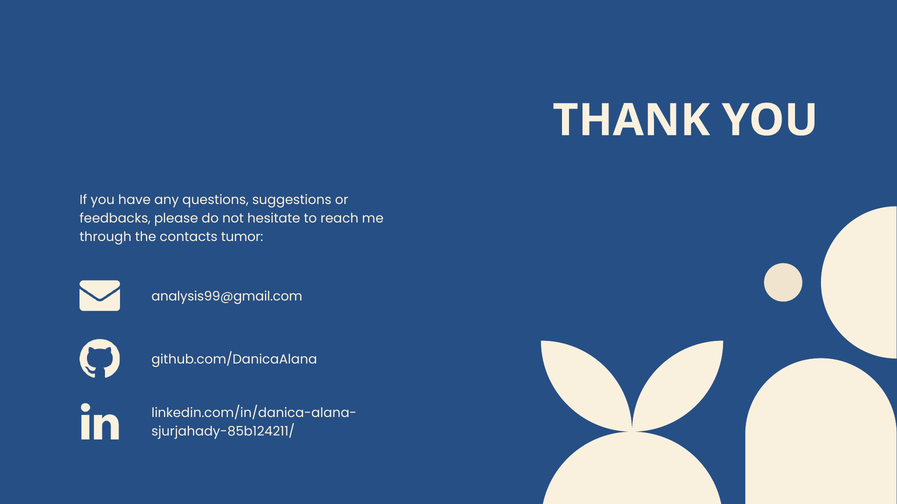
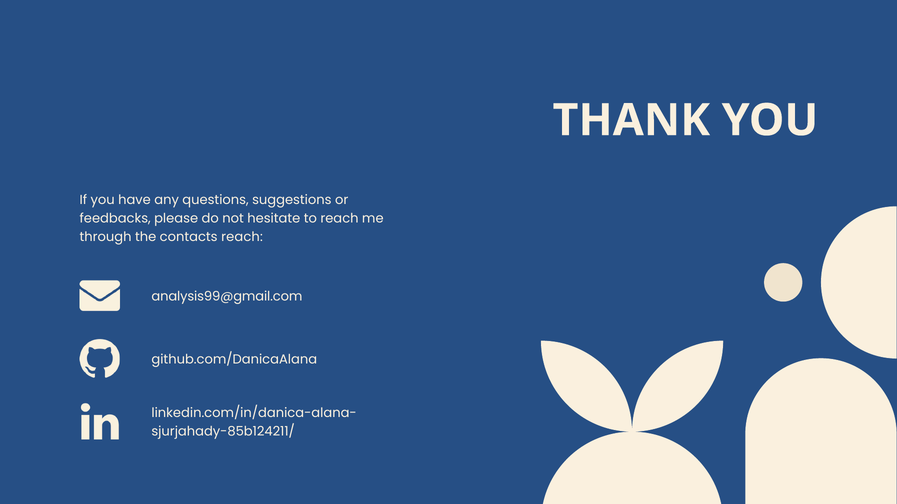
contacts tumor: tumor -> reach (242, 237)
